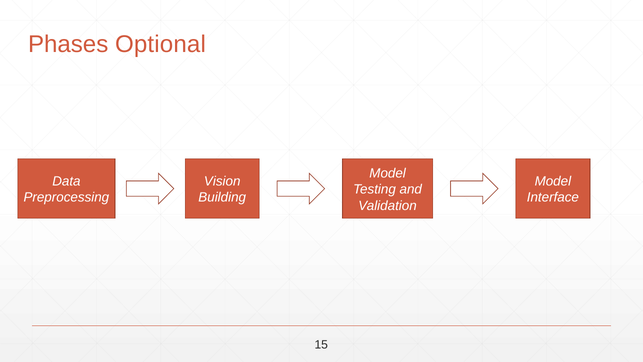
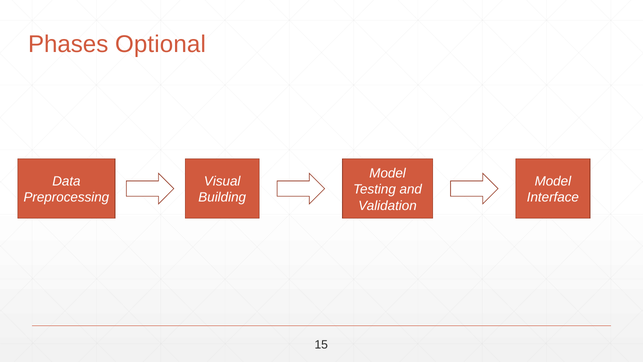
Vision: Vision -> Visual (222, 181)
